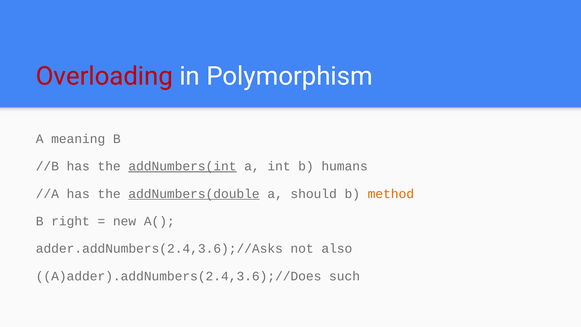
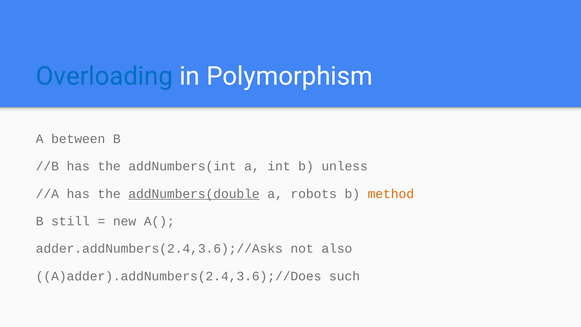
Overloading colour: red -> blue (104, 76)
meaning: meaning -> between (78, 139)
addNumbers(int underline: present -> none (182, 166)
humans: humans -> unless (345, 166)
should: should -> robots (314, 194)
right: right -> still (70, 221)
